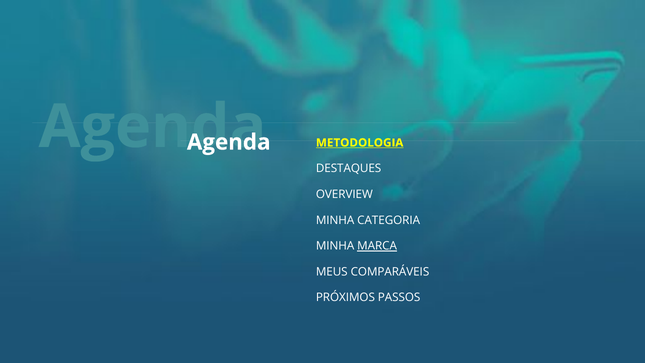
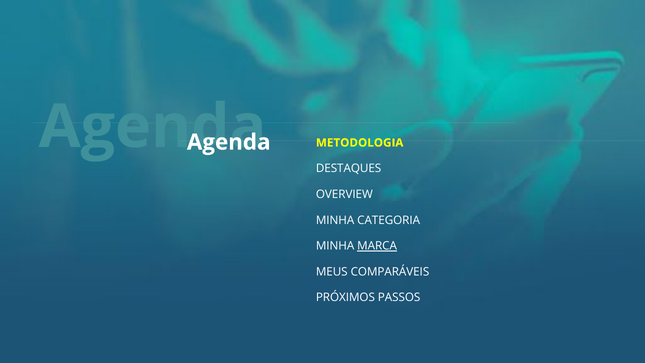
METODOLOGIA underline: present -> none (360, 143)
